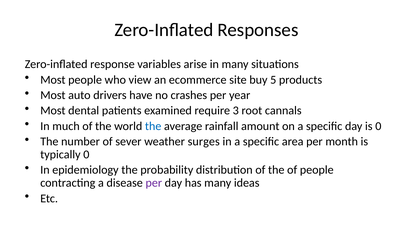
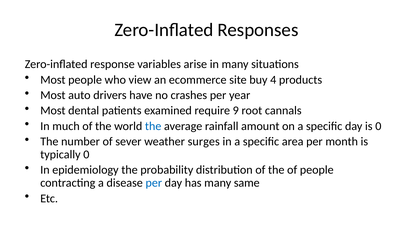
5: 5 -> 4 (273, 80)
3: 3 -> 9 (236, 111)
per colour: purple -> blue (154, 183)
ideas: ideas -> same (247, 183)
